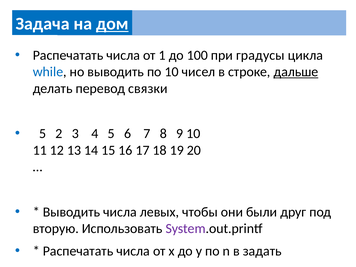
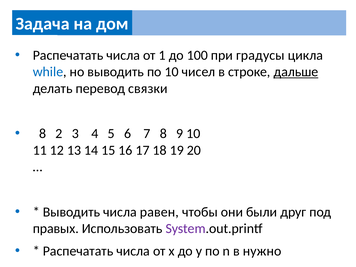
дом underline: present -> none (112, 24)
5: 5 -> 8 (43, 134)
левых: левых -> равен (159, 212)
вторую: вторую -> правых (56, 229)
задать: задать -> нужно (262, 251)
